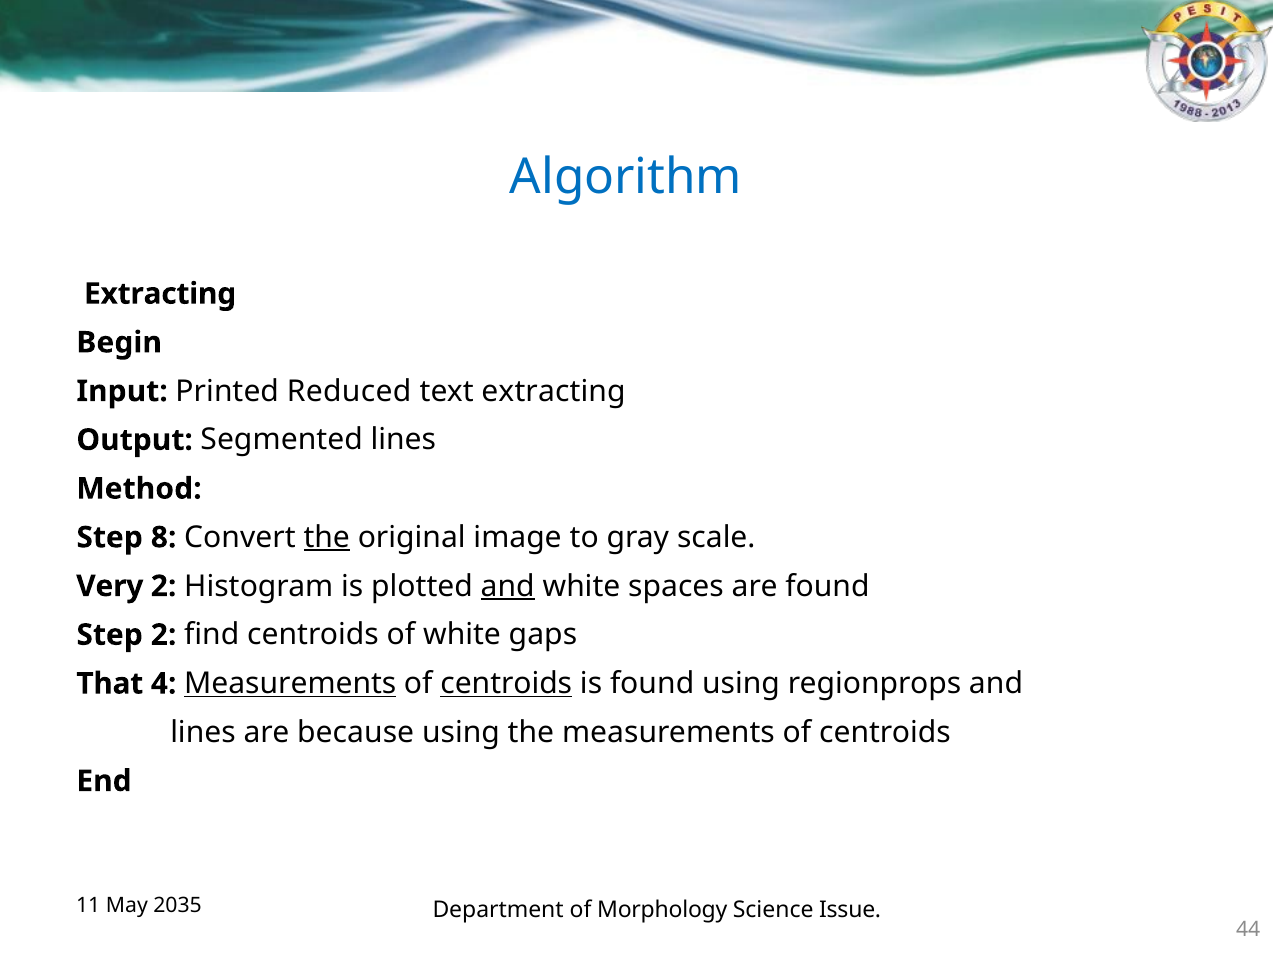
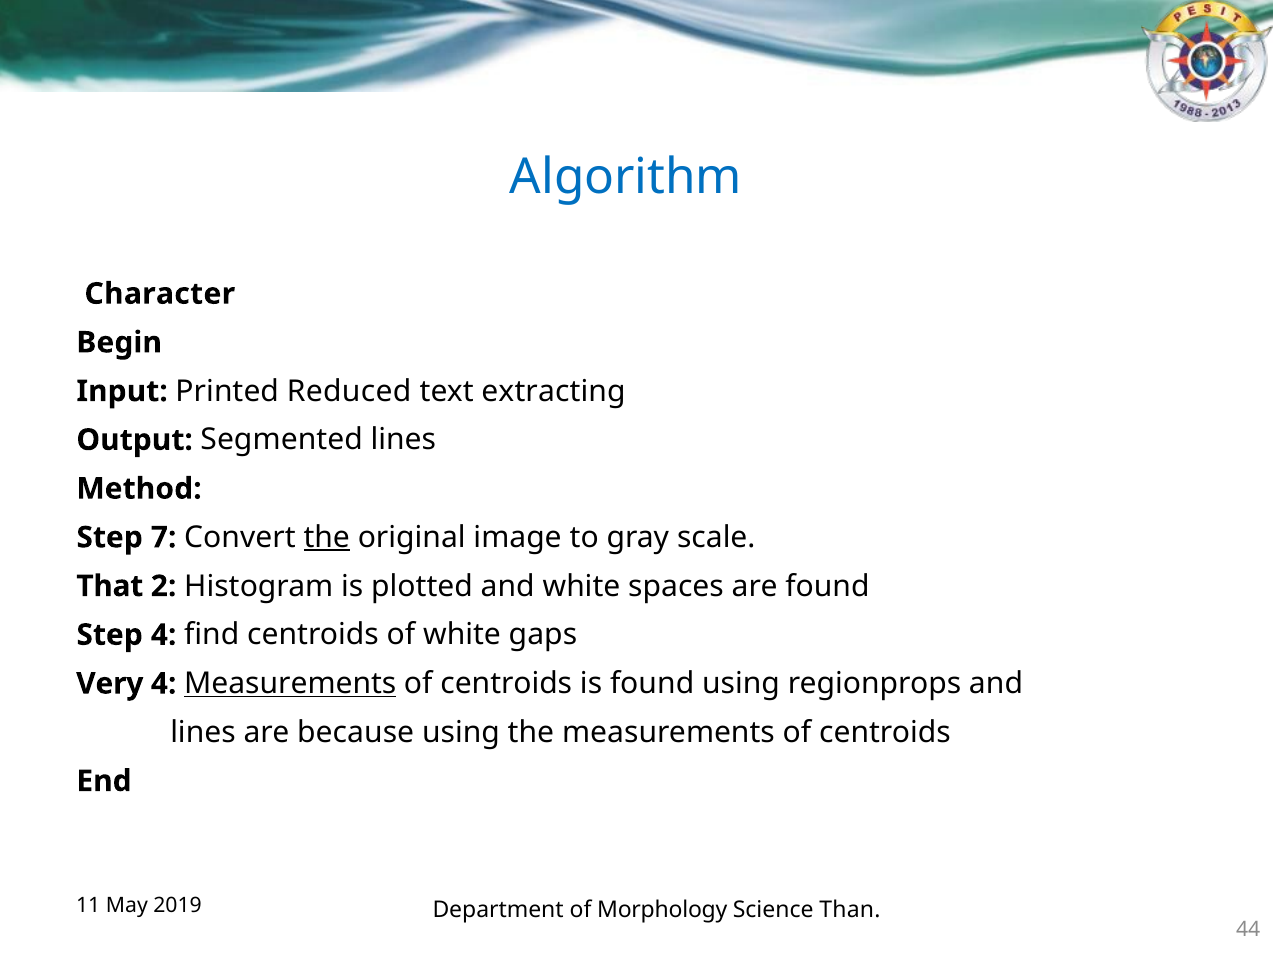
Extracting: Extracting -> Character (160, 294)
8: 8 -> 7 (164, 537)
Very: Very -> That (110, 586)
and underline: present -> none (508, 586)
Step 2: 2 -> 4 (164, 635)
That: That -> Very (110, 683)
centroids underline: present -> none (506, 683)
2035: 2035 -> 2019 (178, 905)
Issue: Issue -> Than (850, 910)
